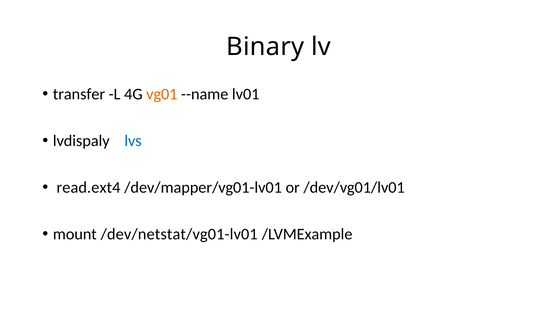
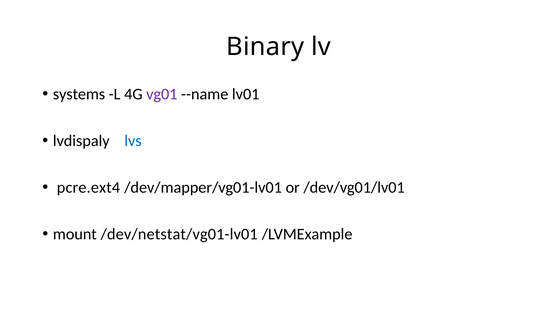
transfer: transfer -> systems (79, 94)
vg01 colour: orange -> purple (162, 94)
read.ext4: read.ext4 -> pcre.ext4 (88, 188)
